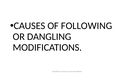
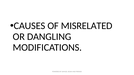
FOLLOWING: FOLLOWING -> MISRELATED (87, 26)
